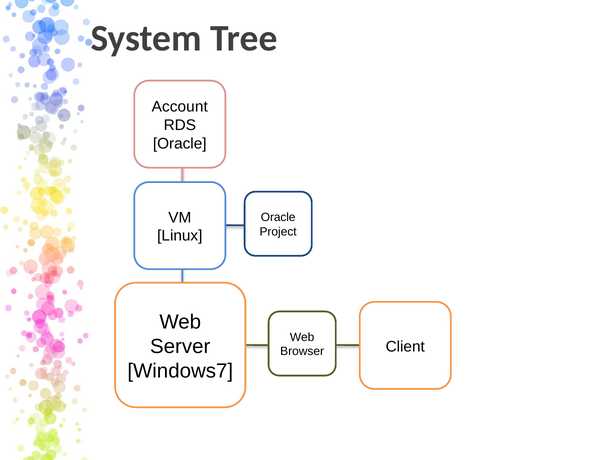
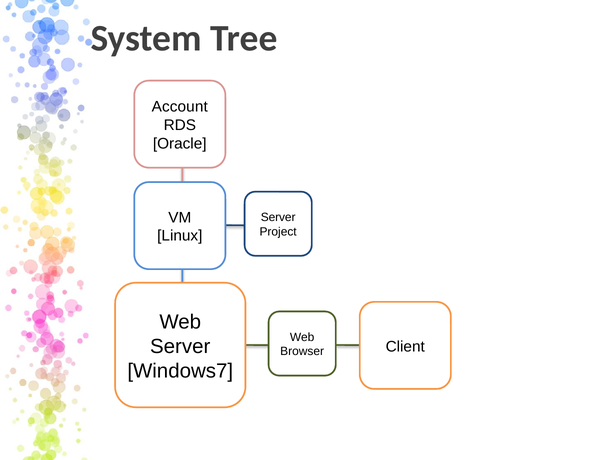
Oracle: Oracle -> Server (278, 218)
